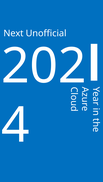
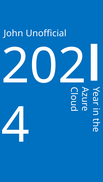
Next: Next -> John (13, 33)
